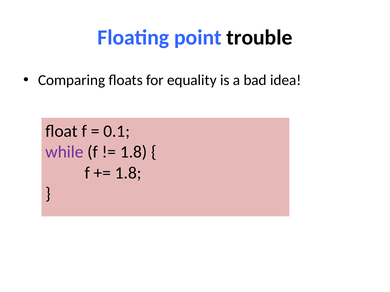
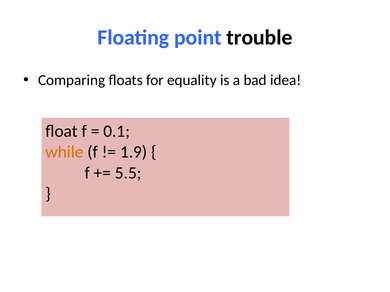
while colour: purple -> orange (64, 152)
1.8: 1.8 -> 1.9 (134, 152)
1.8: 1.8 -> 5.5 (128, 173)
